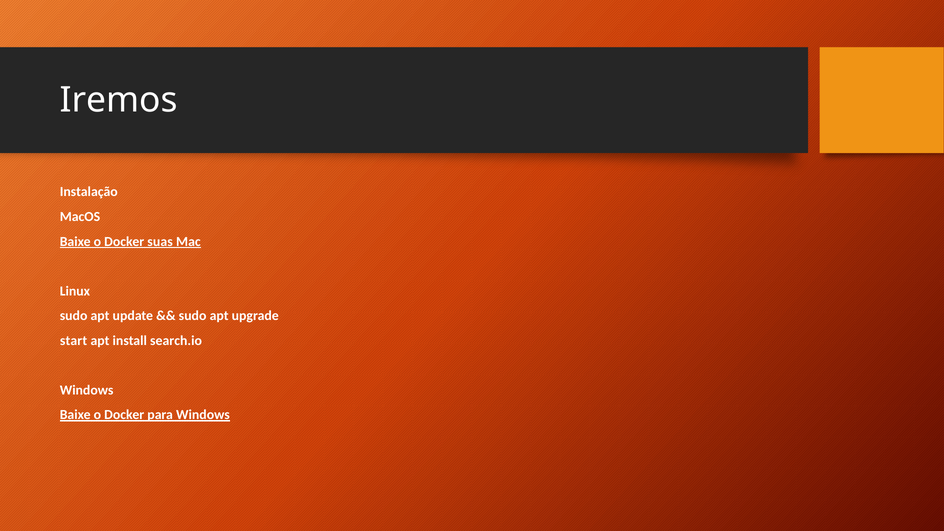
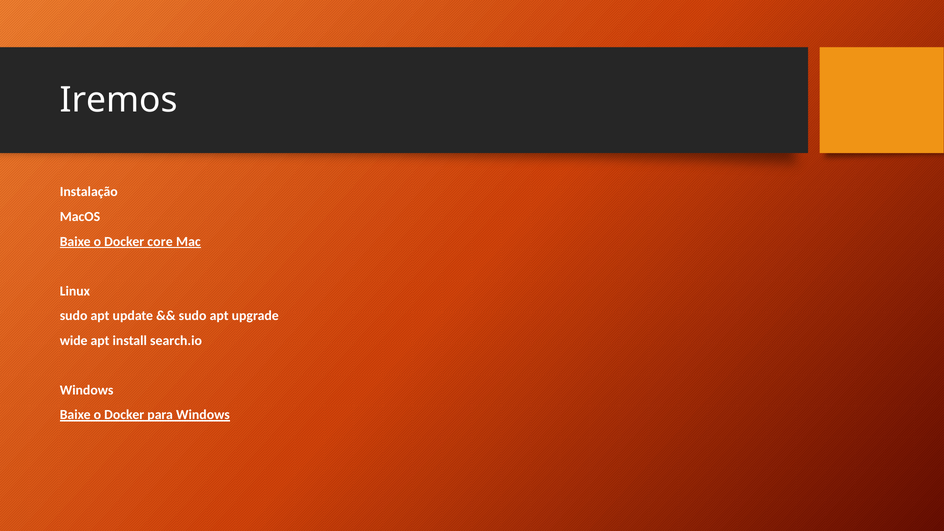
suas: suas -> core (160, 241)
start: start -> wide (74, 341)
